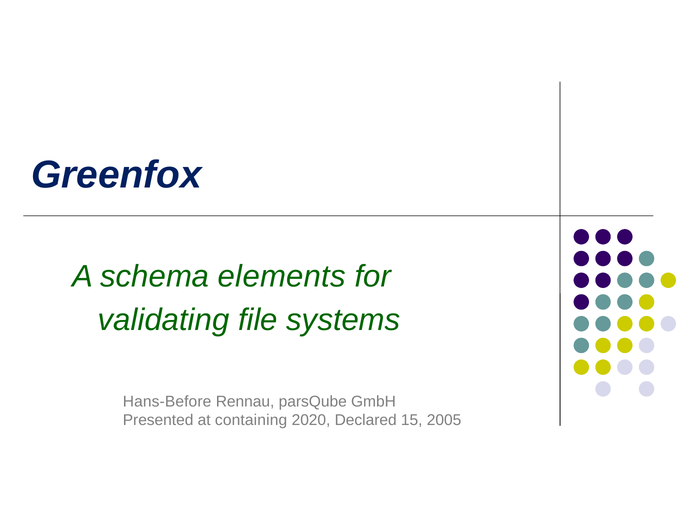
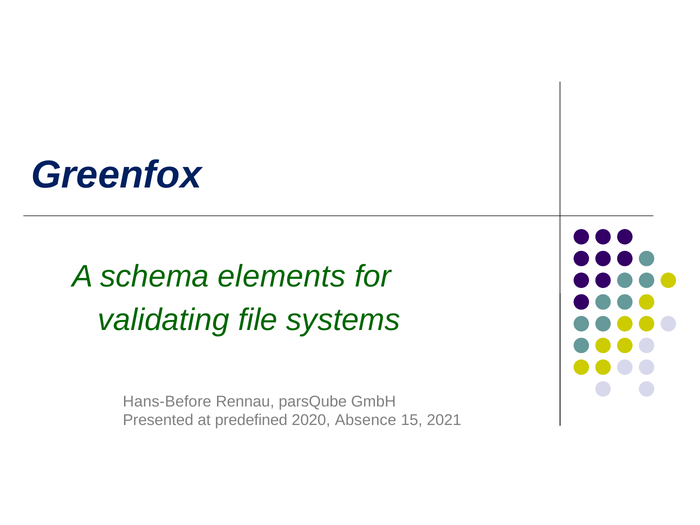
containing: containing -> predefined (251, 420)
Declared: Declared -> Absence (366, 420)
2005: 2005 -> 2021 (444, 420)
